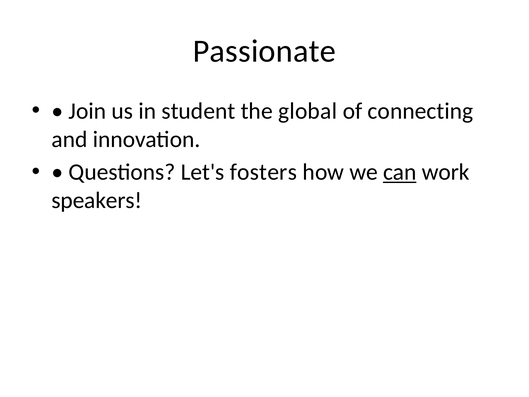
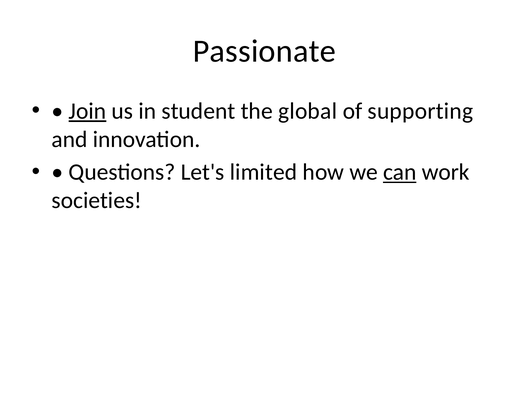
Join underline: none -> present (87, 111)
connecting: connecting -> supporting (420, 111)
fosters: fosters -> limited (263, 172)
speakers: speakers -> societies (97, 200)
